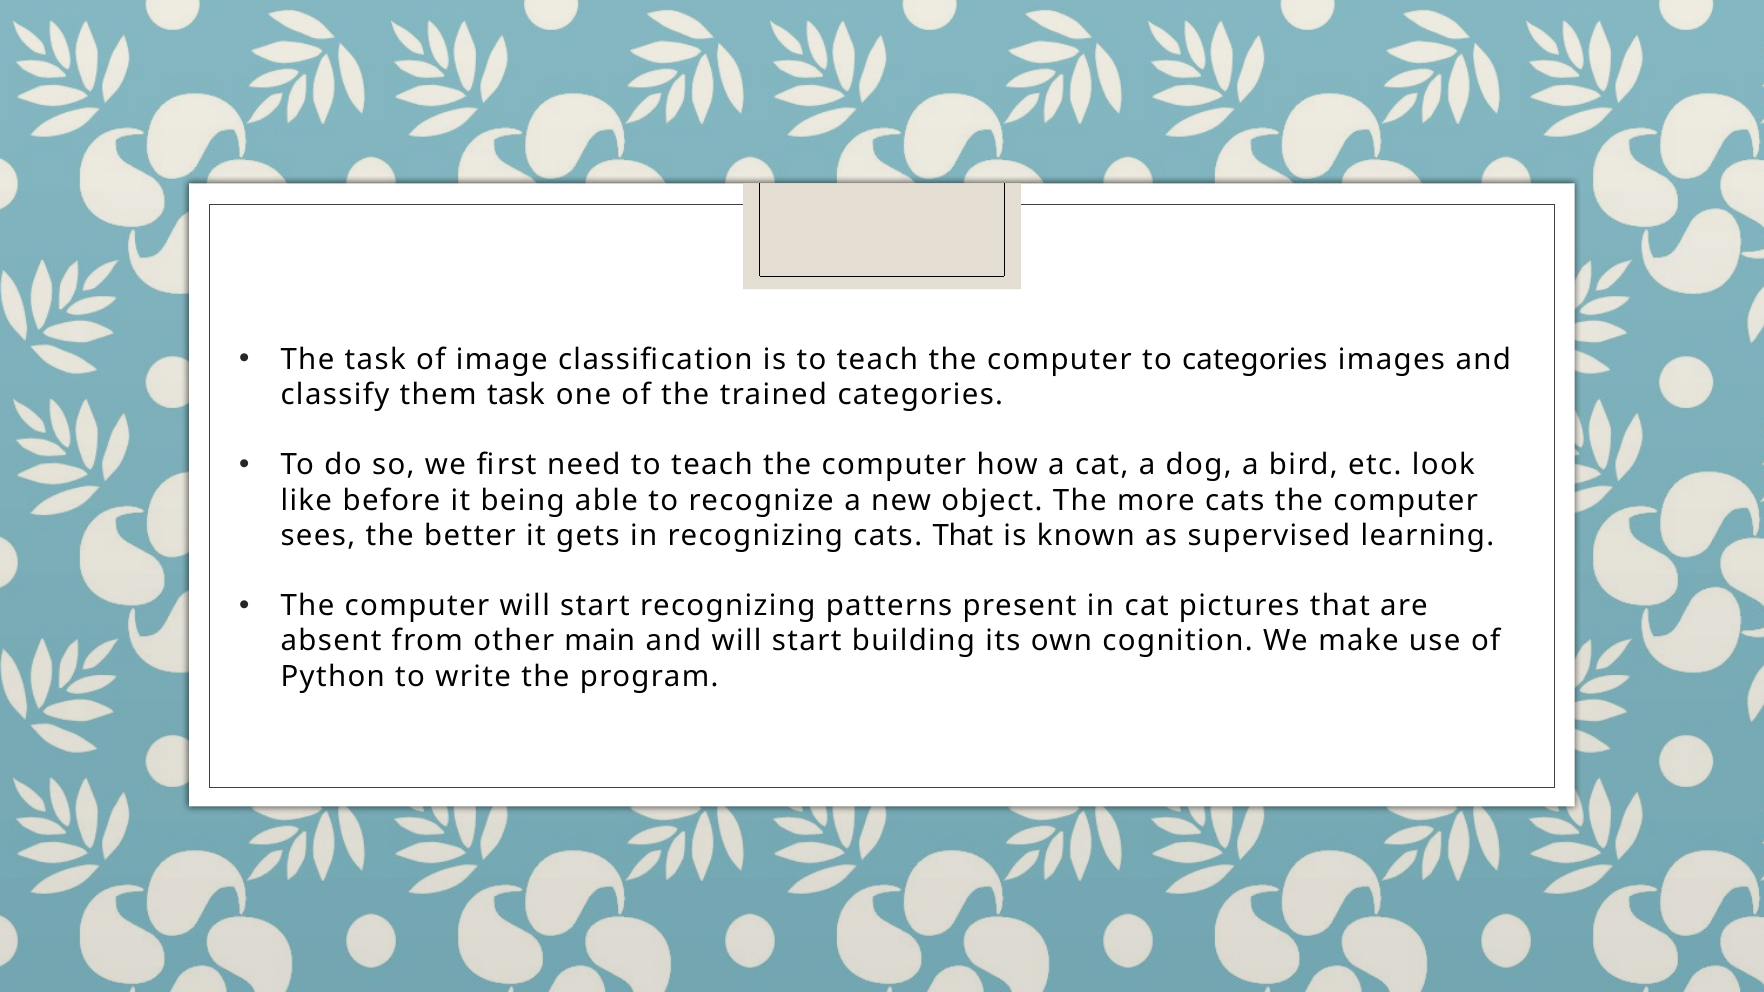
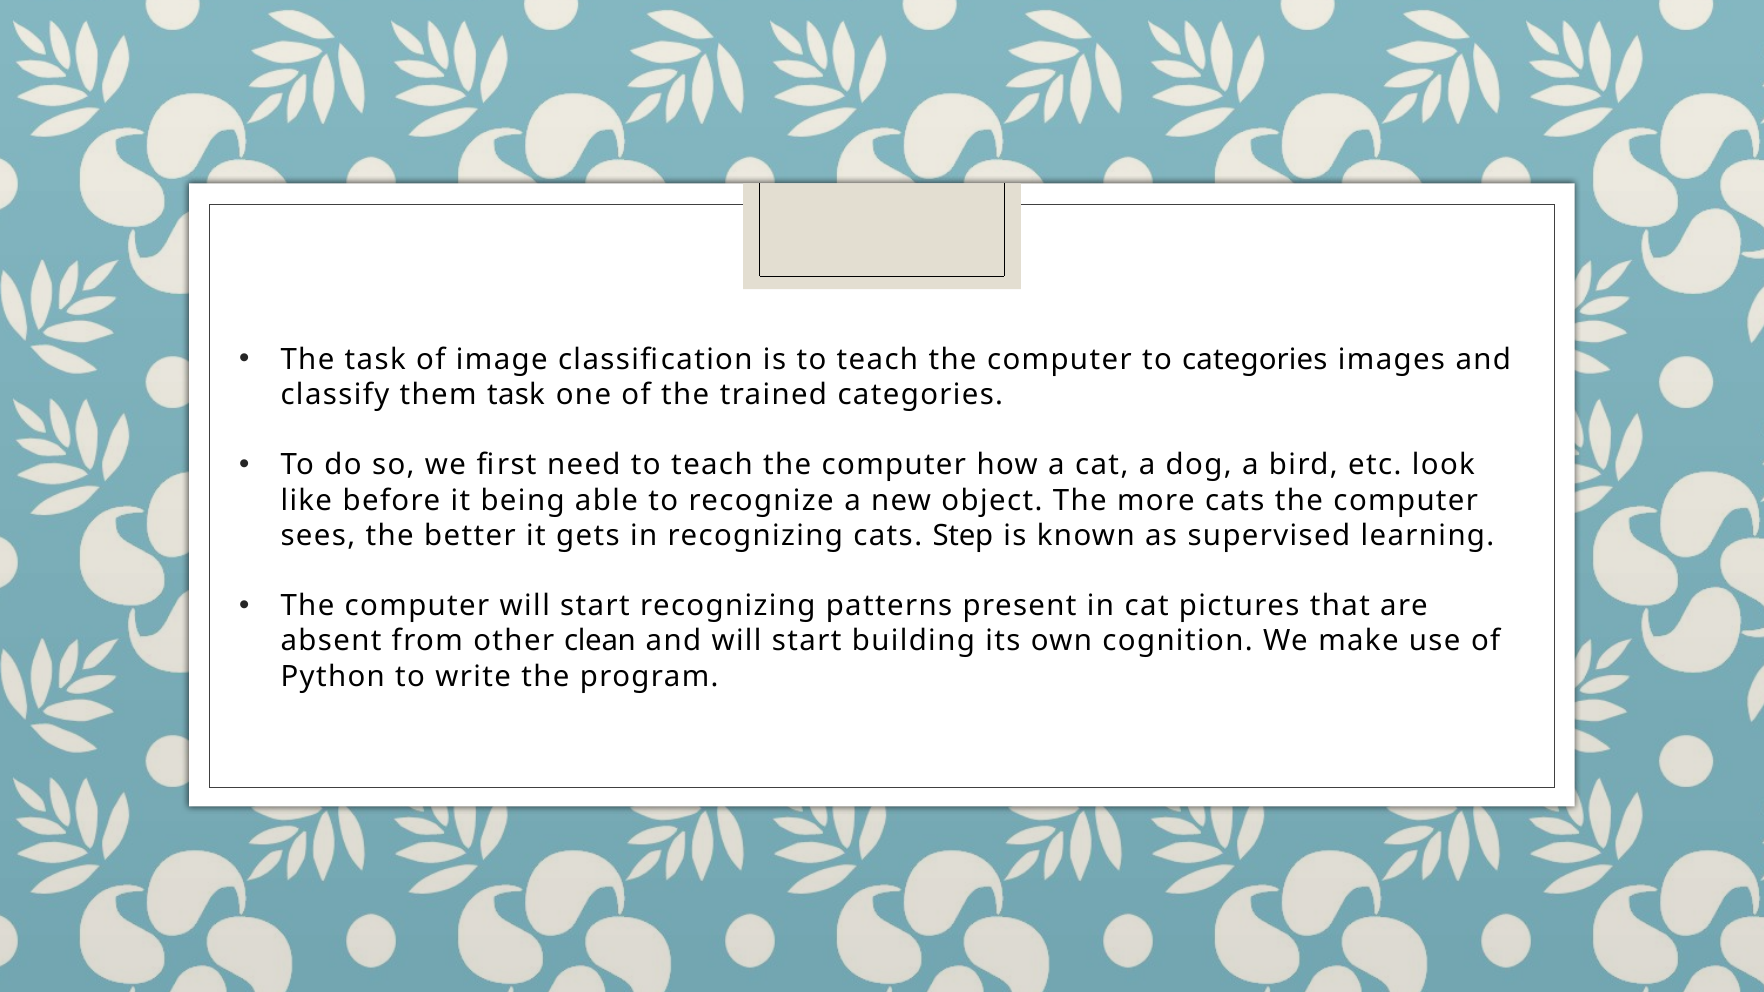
cats That: That -> Step (963, 536)
main: main -> clean (600, 641)
